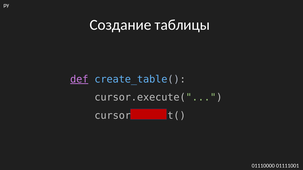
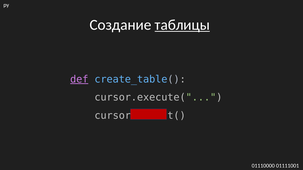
таблицы underline: none -> present (182, 25)
